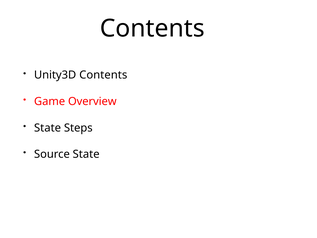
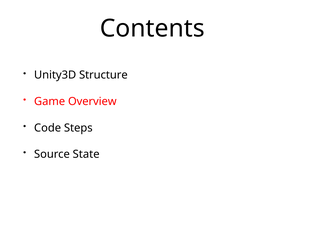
Unity3D Contents: Contents -> Structure (103, 75)
State: State -> Code (48, 128)
